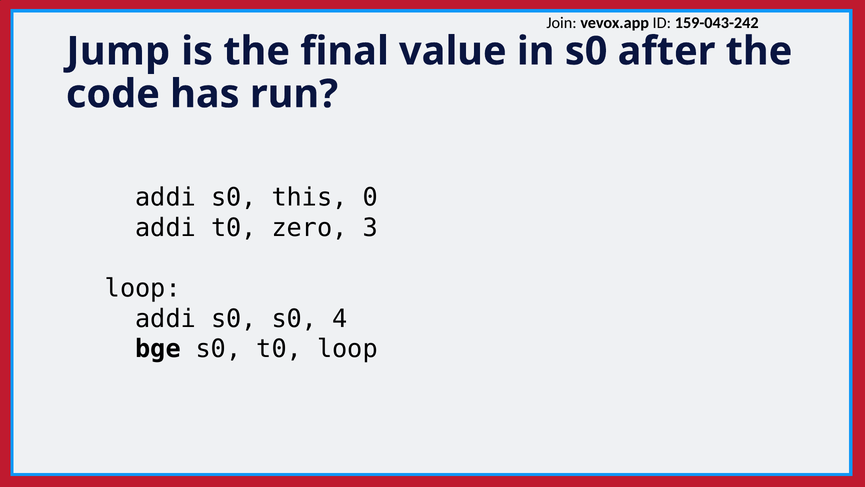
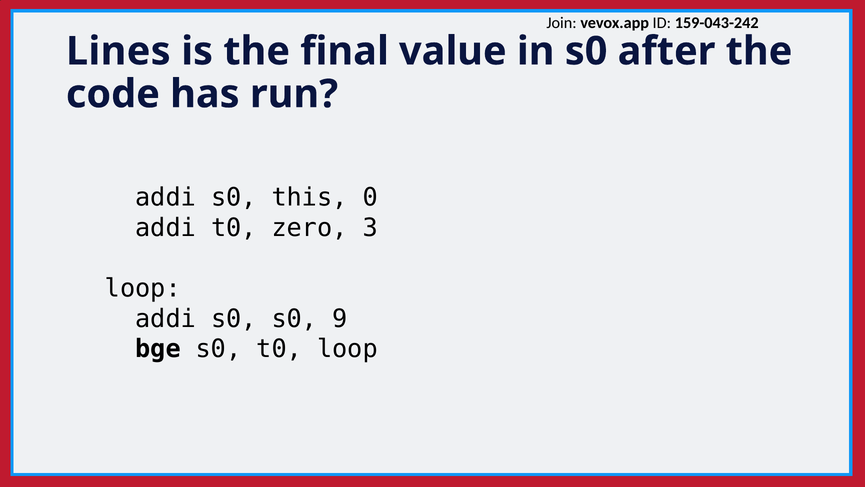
Jump: Jump -> Lines (118, 51)
4: 4 -> 9 (340, 319)
